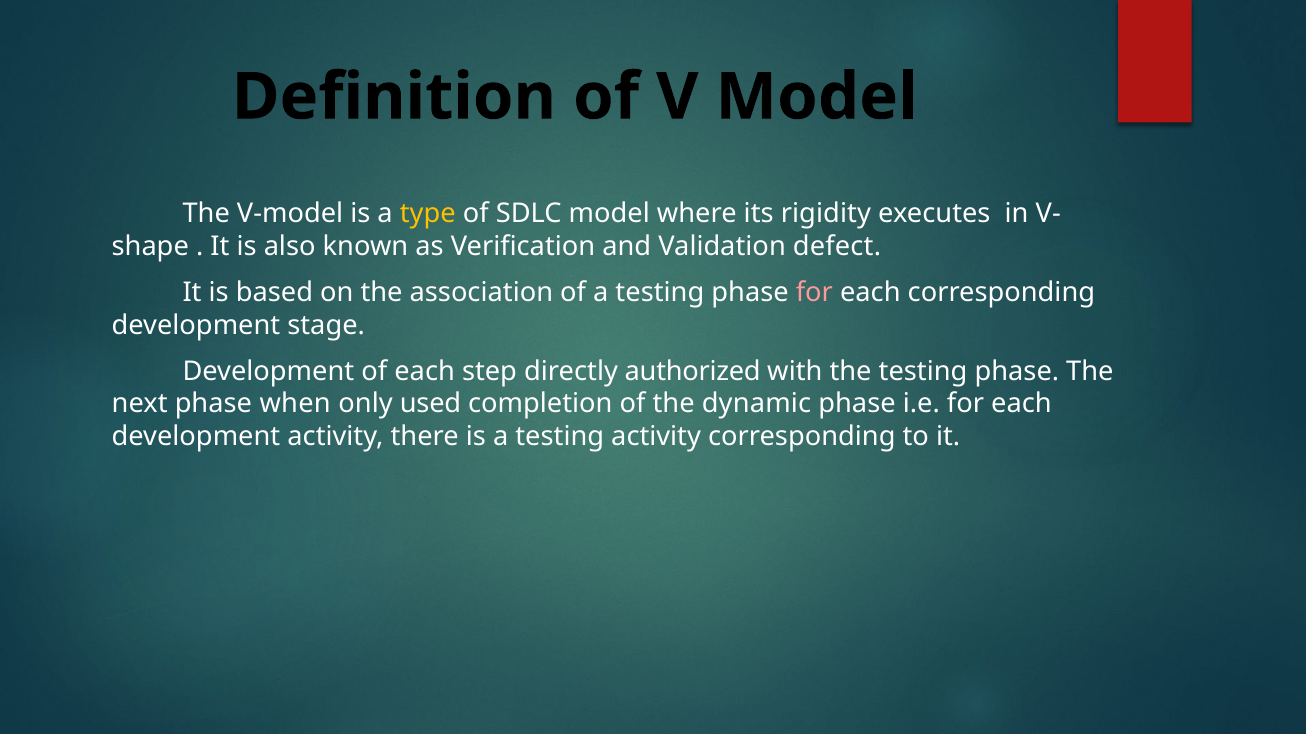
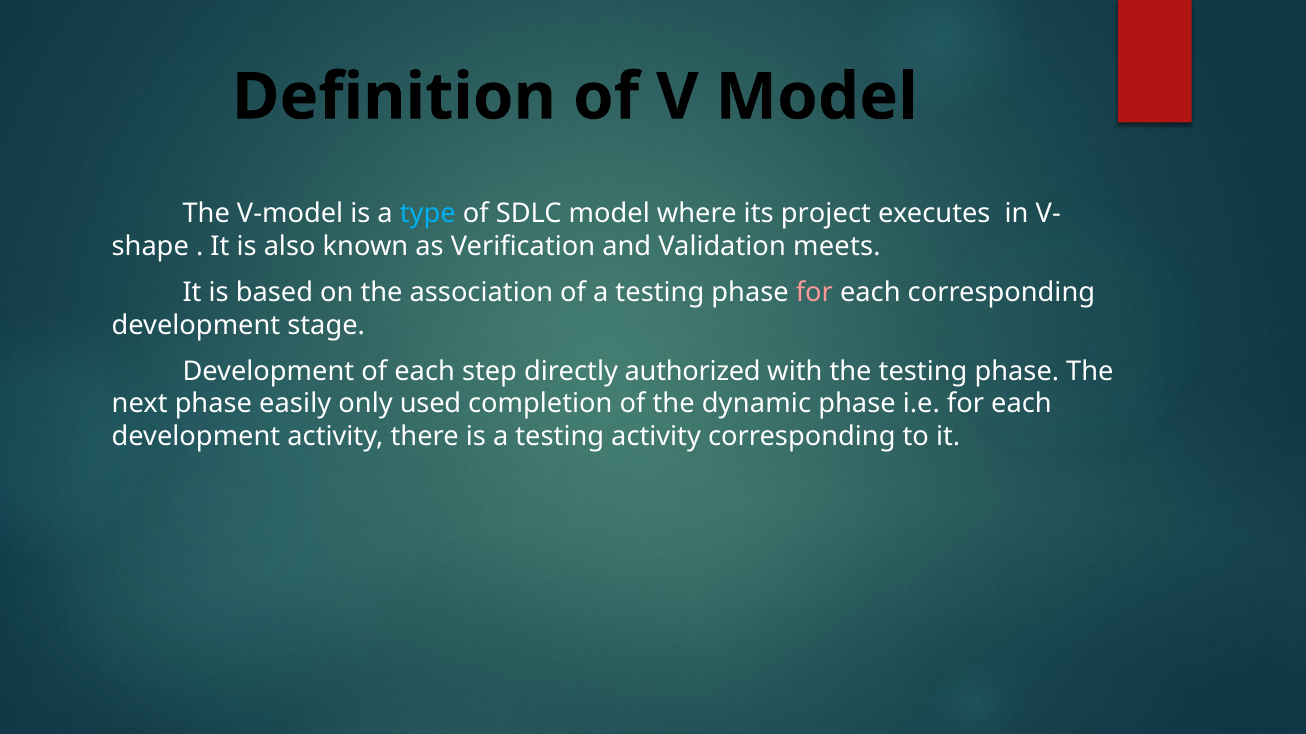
type colour: yellow -> light blue (428, 214)
rigidity: rigidity -> project (826, 214)
defect: defect -> meets (837, 246)
when: when -> easily (295, 404)
